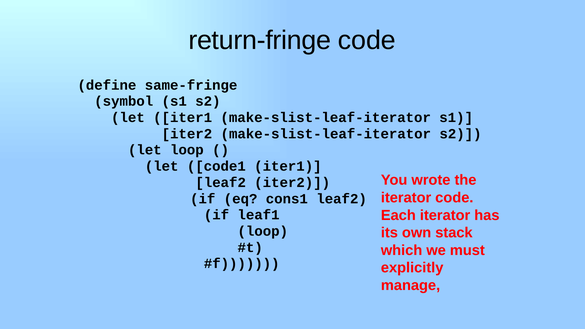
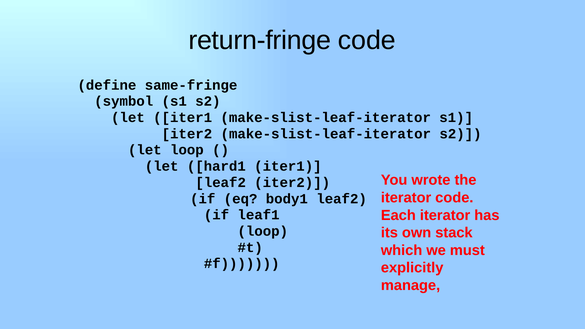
code1: code1 -> hard1 (216, 166)
cons1: cons1 -> body1 (287, 199)
